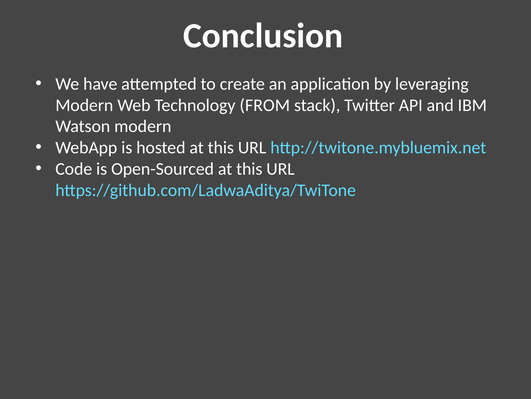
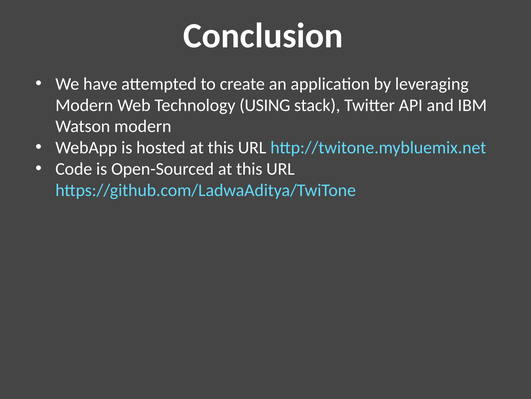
FROM: FROM -> USING (265, 105)
